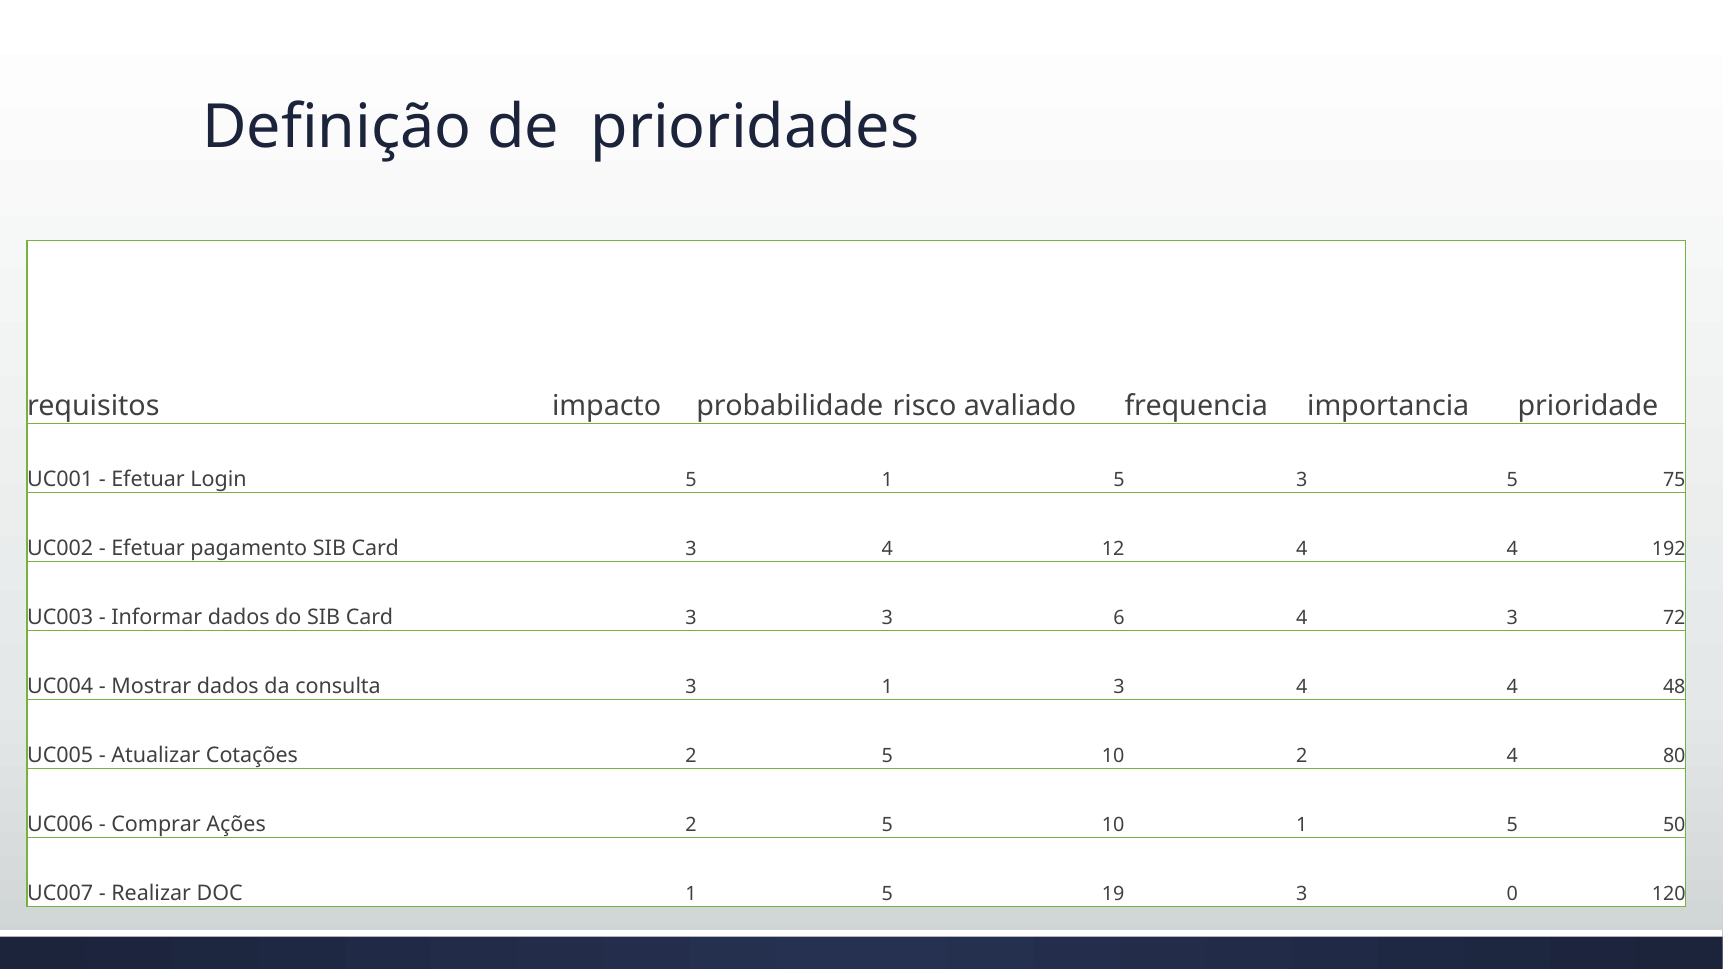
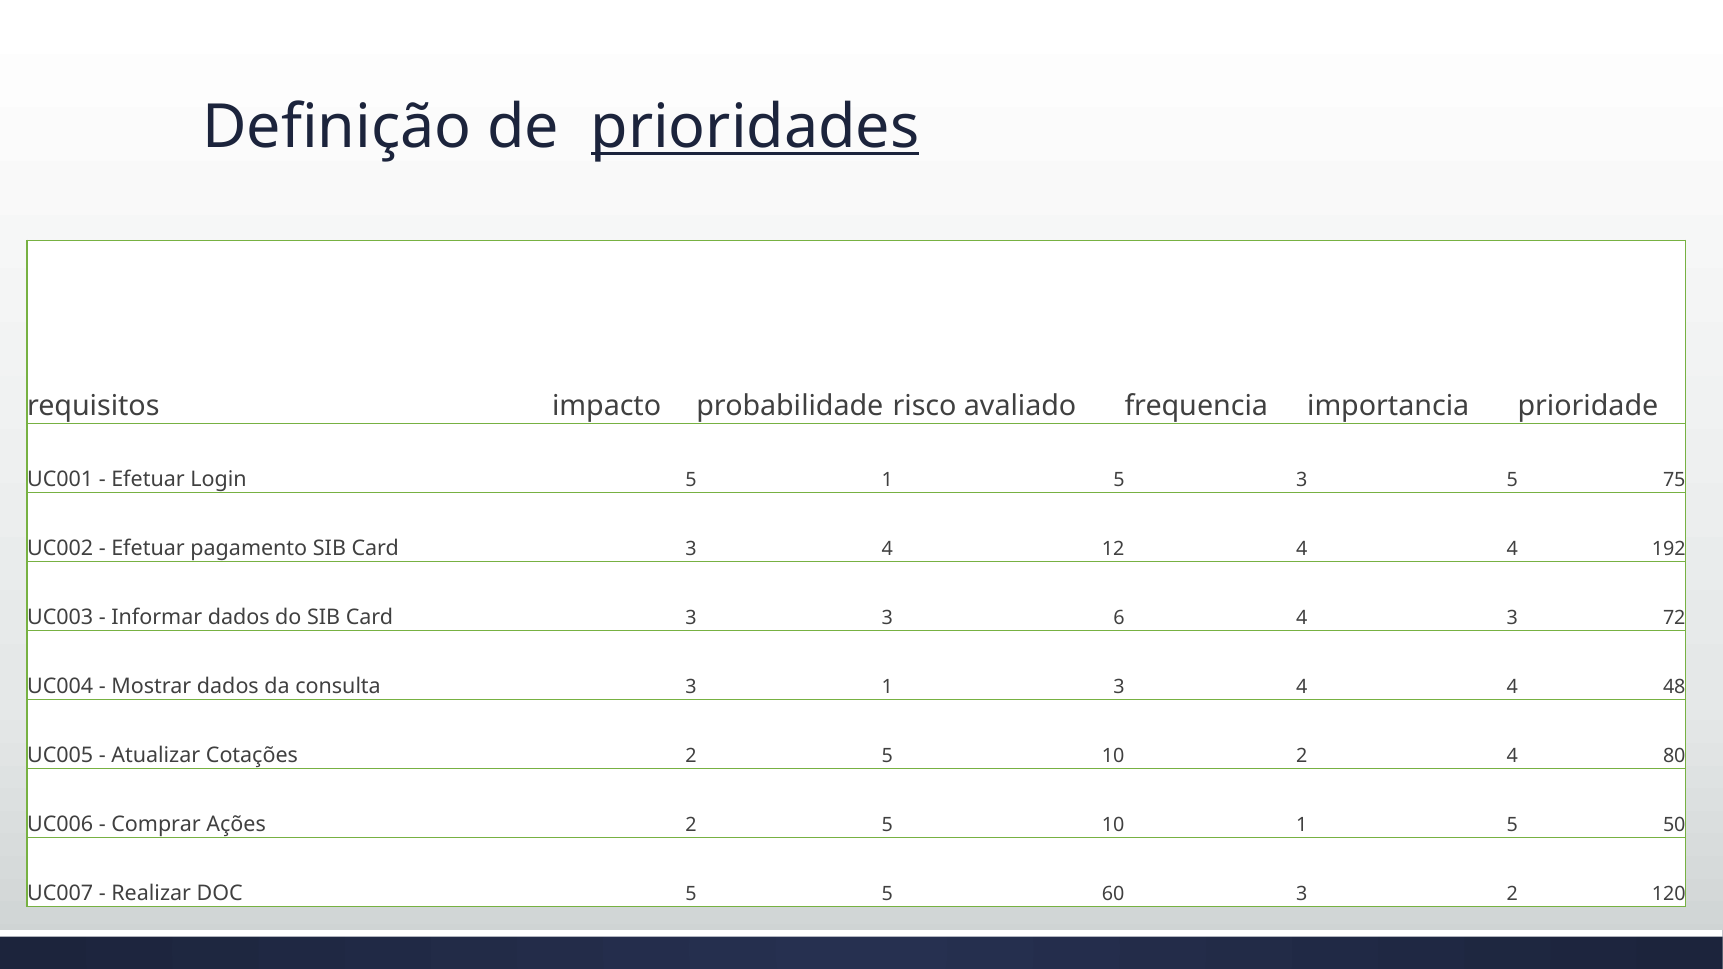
prioridades underline: none -> present (755, 127)
DOC 1: 1 -> 5 (691, 894)
19: 19 -> 60 (1113, 894)
3 0: 0 -> 2 (1512, 894)
